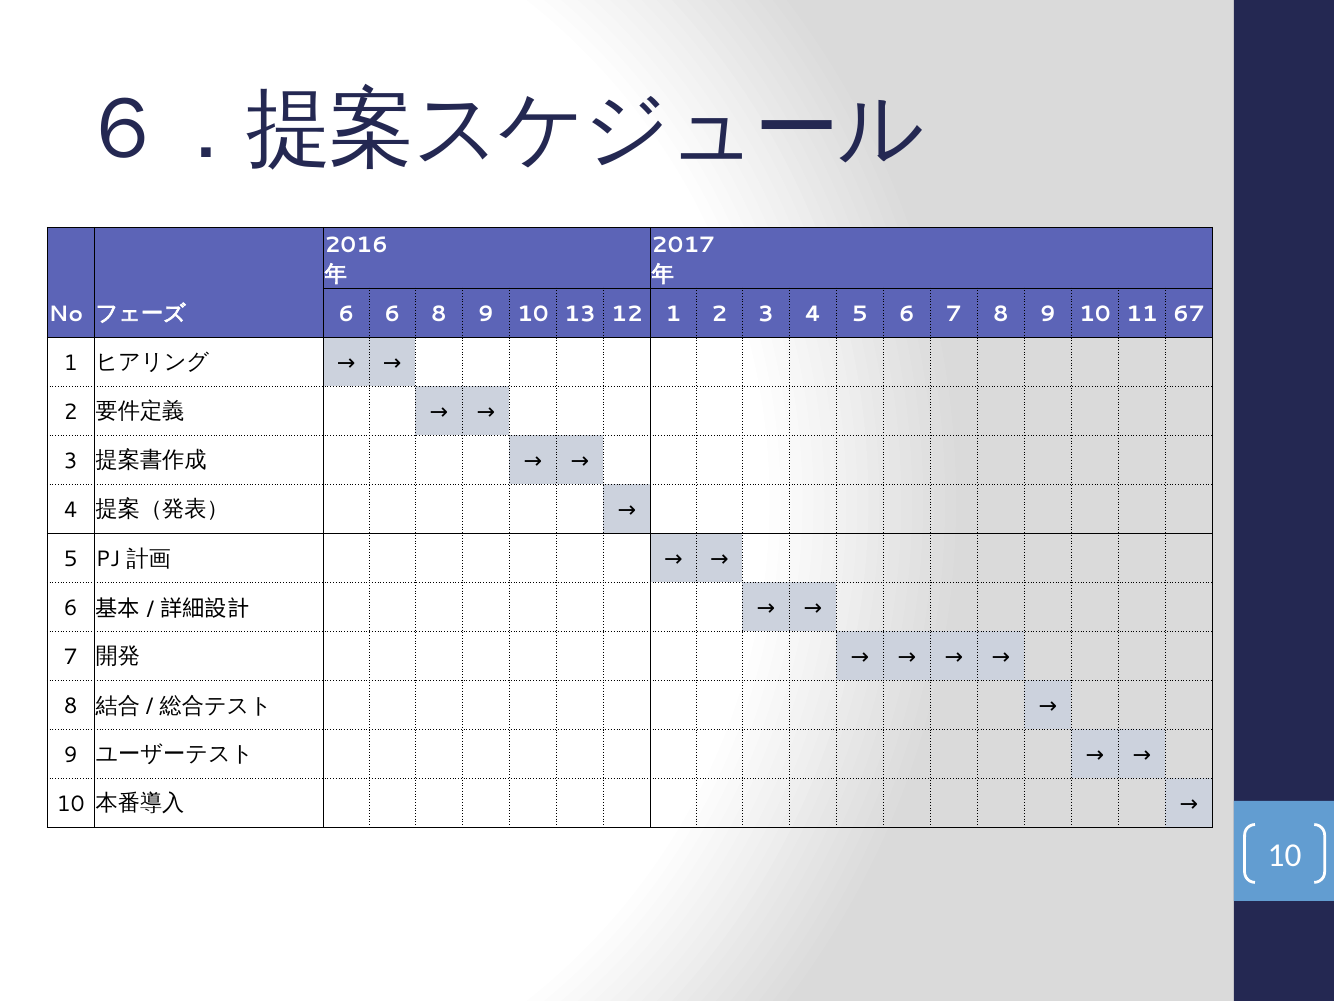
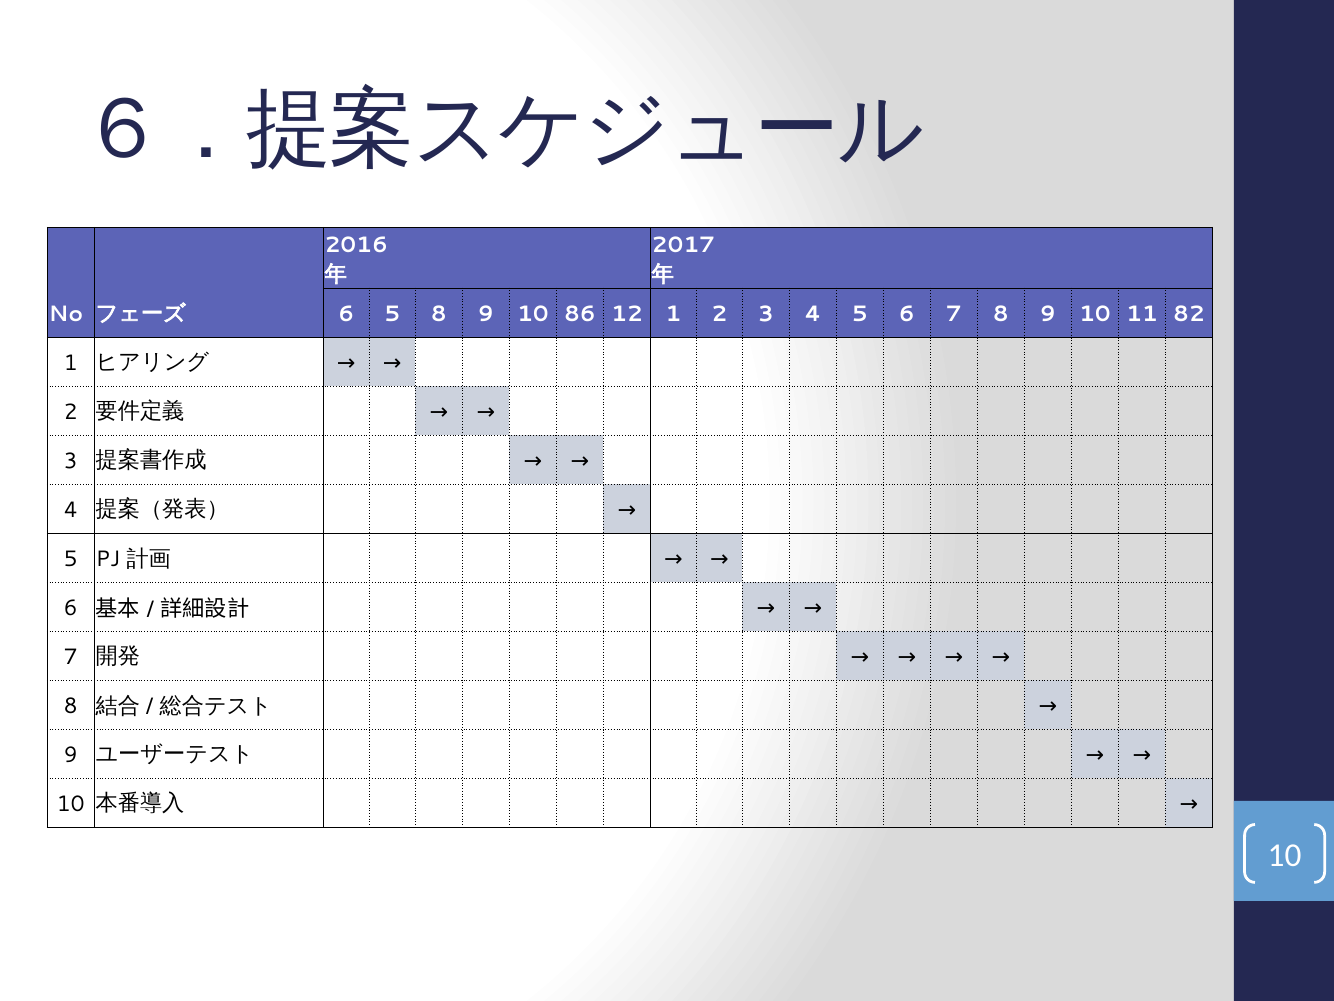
6 6: 6 -> 5 (392, 314)
13: 13 -> 86 (580, 314)
67: 67 -> 82 (1189, 314)
